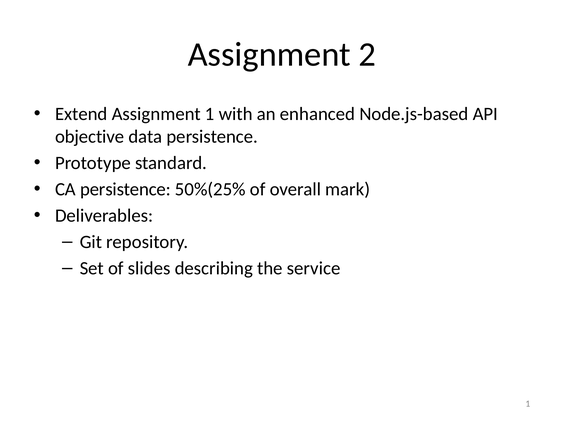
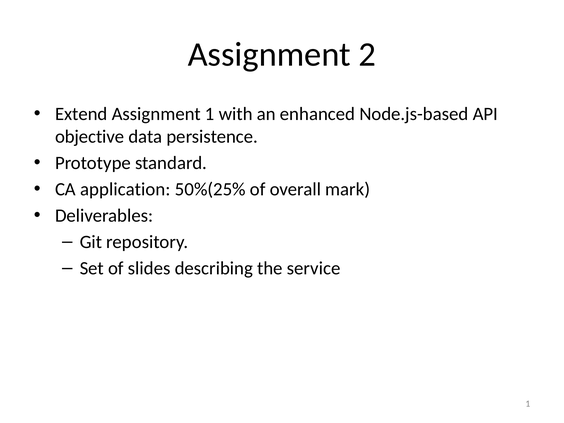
CA persistence: persistence -> application (125, 189)
